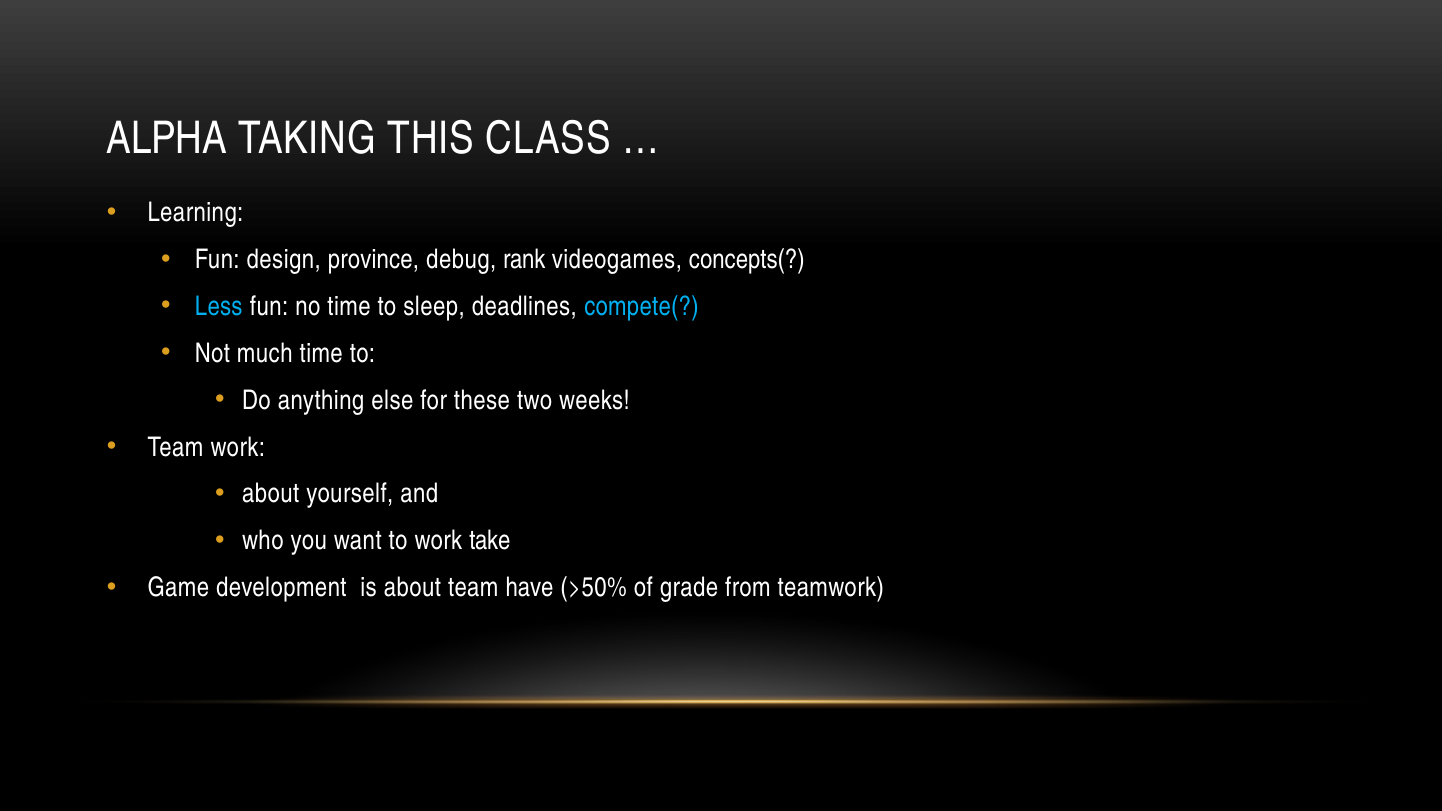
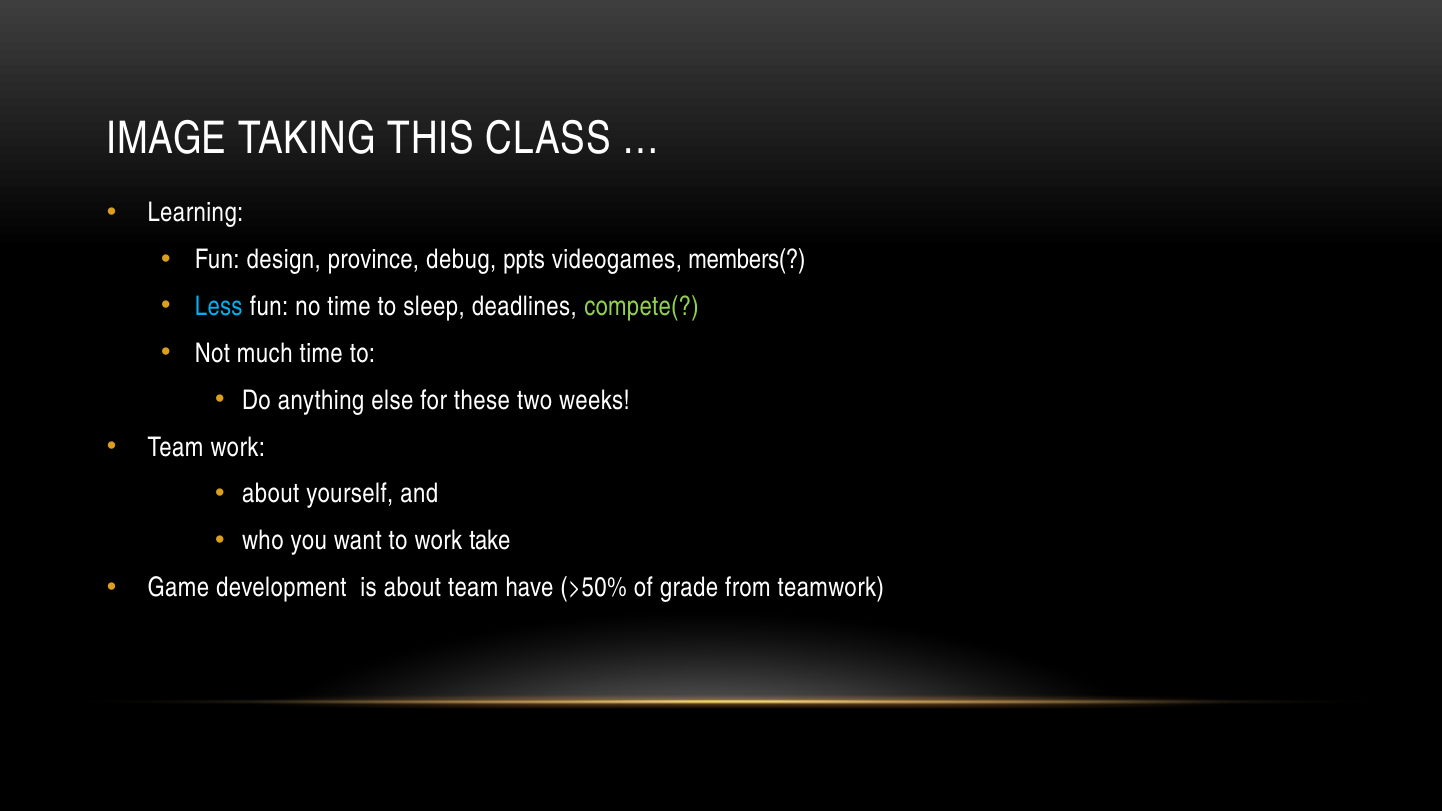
ALPHA: ALPHA -> IMAGE (167, 138)
rank: rank -> ppts (524, 260)
concepts(: concepts( -> members( (747, 260)
compete( colour: light blue -> light green (642, 307)
